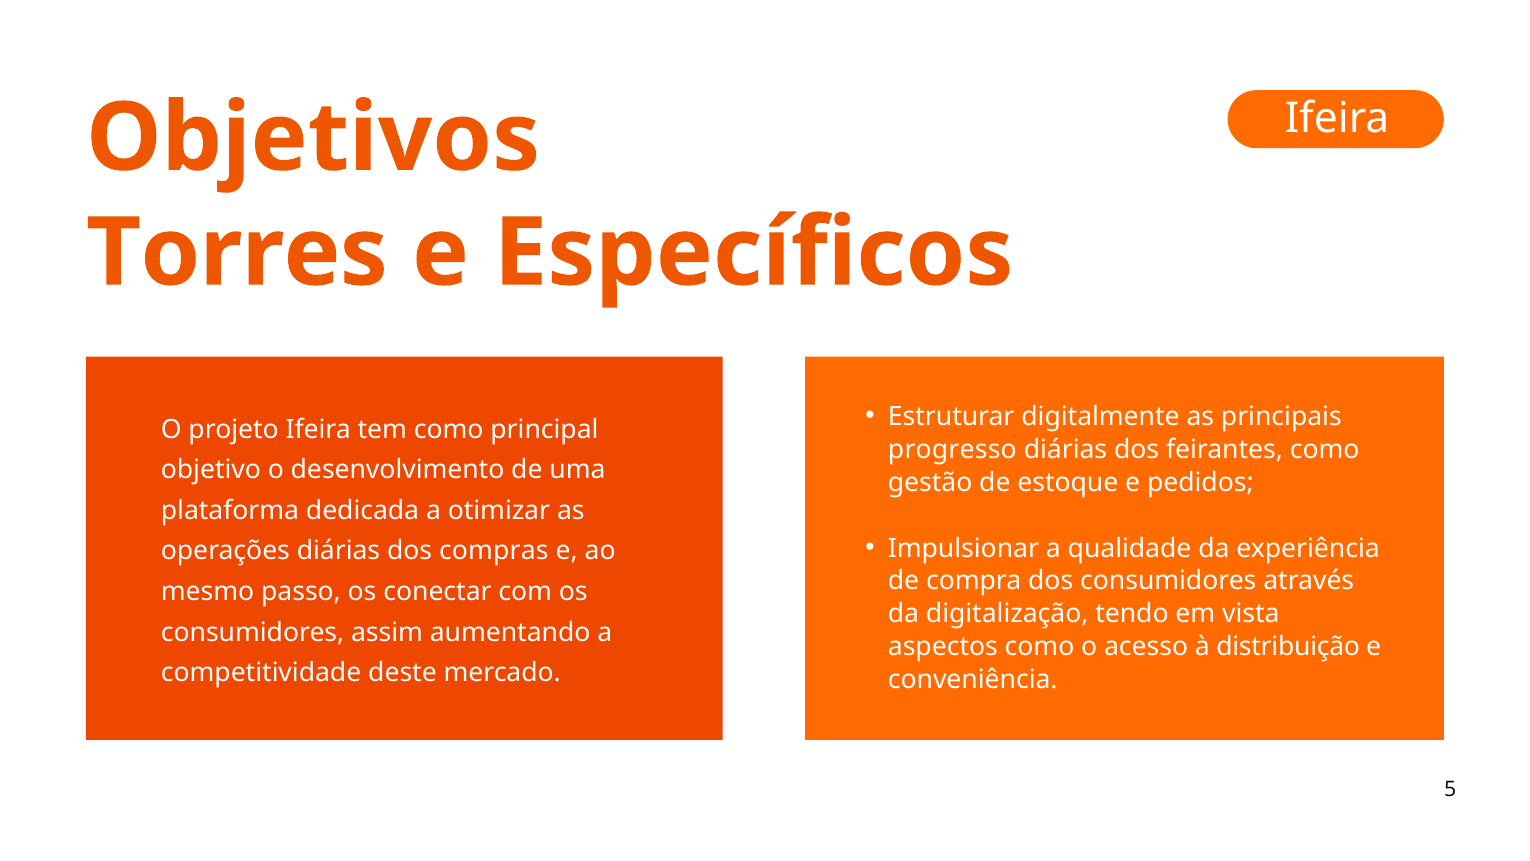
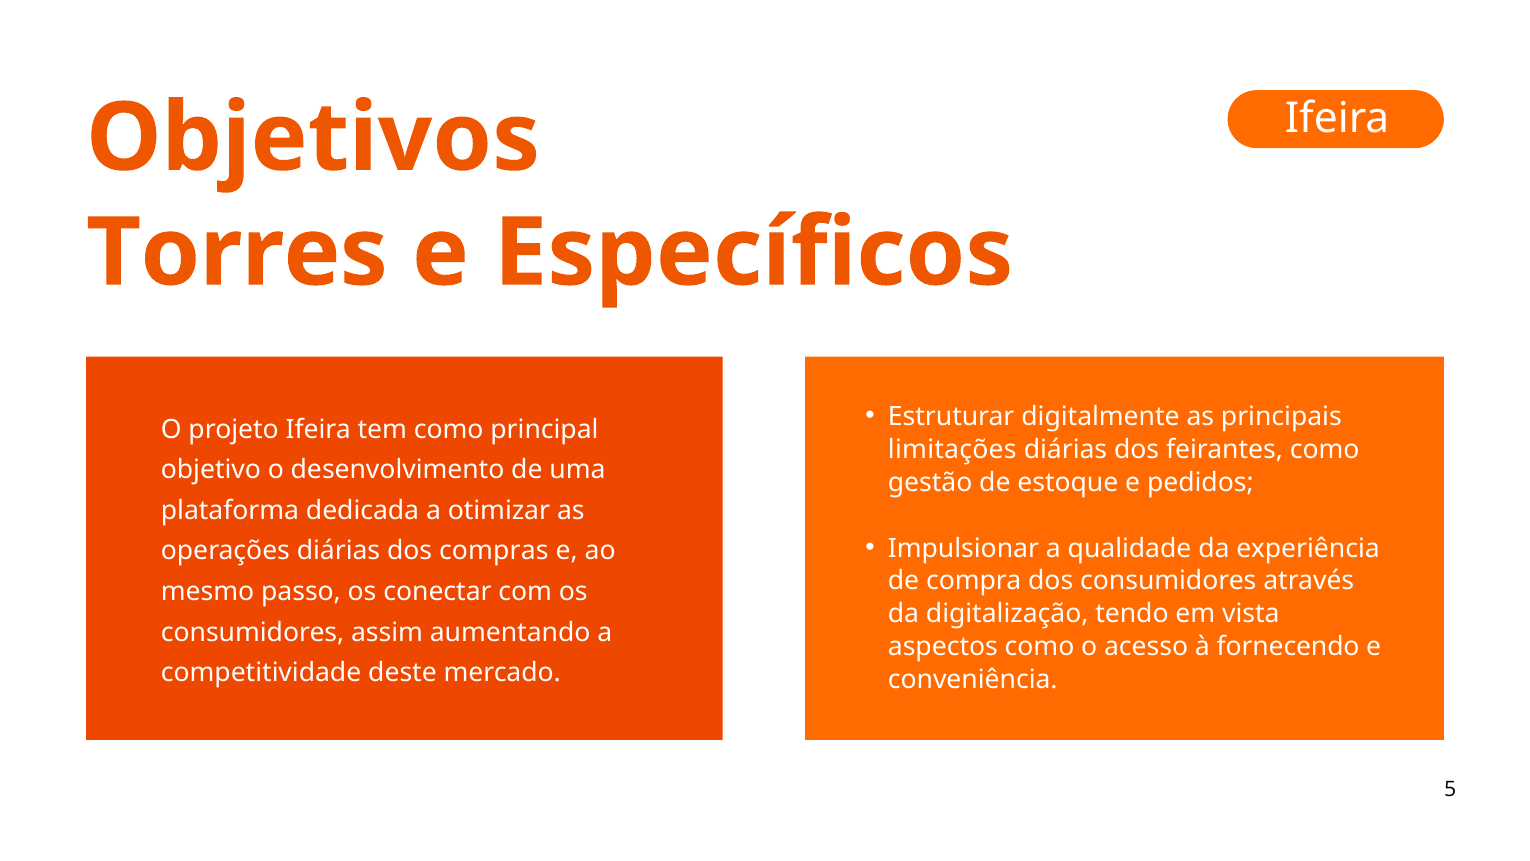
progresso: progresso -> limitações (952, 449)
distribuição: distribuição -> fornecendo (1288, 647)
